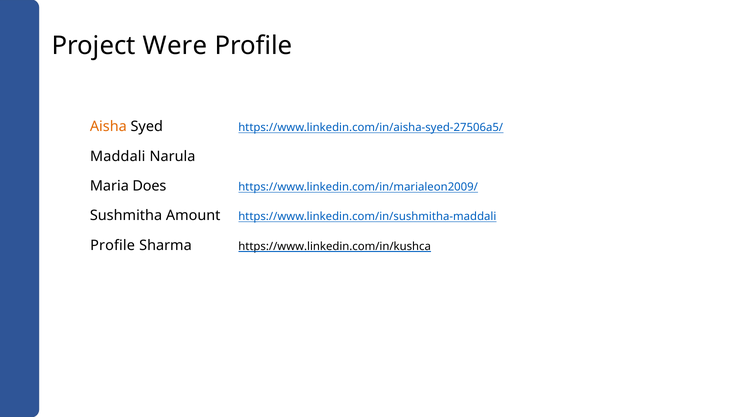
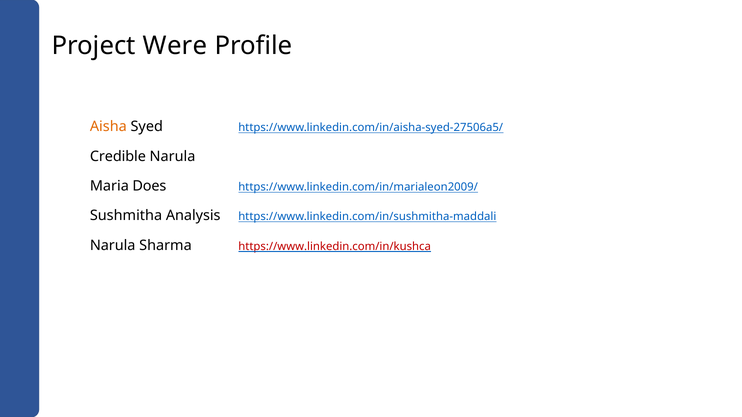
Maddali: Maddali -> Credible (118, 156)
Amount: Amount -> Analysis (193, 216)
Profile: Profile -> Narula (113, 246)
https://www.linkedin.com/in/kushca colour: black -> red (335, 247)
